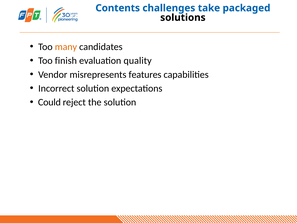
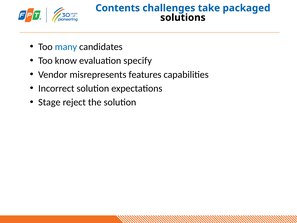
many colour: orange -> blue (66, 47)
finish: finish -> know (66, 61)
quality: quality -> specify (138, 61)
Could: Could -> Stage (49, 102)
